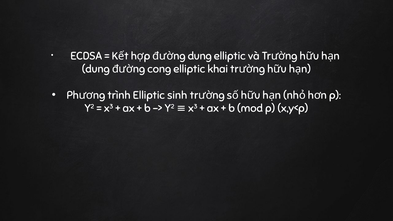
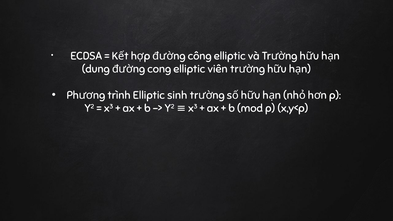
dung: dung -> công (200, 56)
khai: khai -> viên (218, 69)
